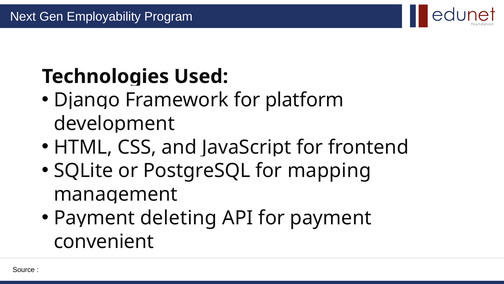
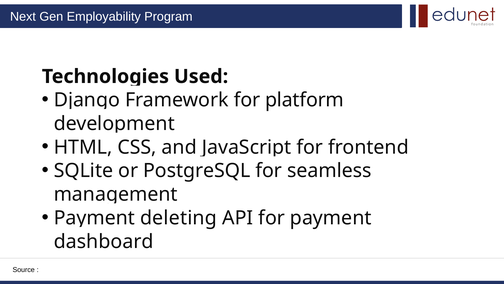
mapping: mapping -> seamless (329, 171)
convenient: convenient -> dashboard (104, 241)
